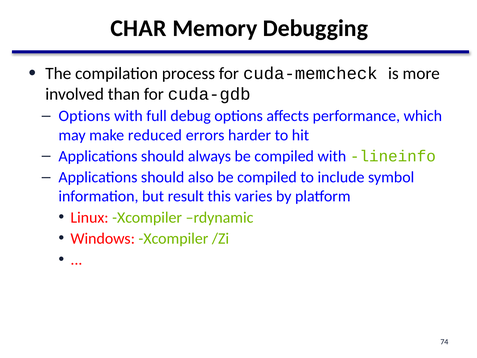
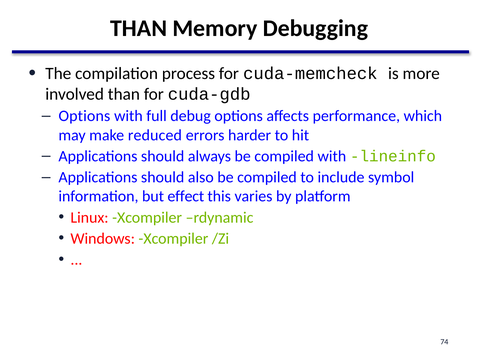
CHAR: CHAR -> THAN (139, 28)
result: result -> effect (186, 196)
